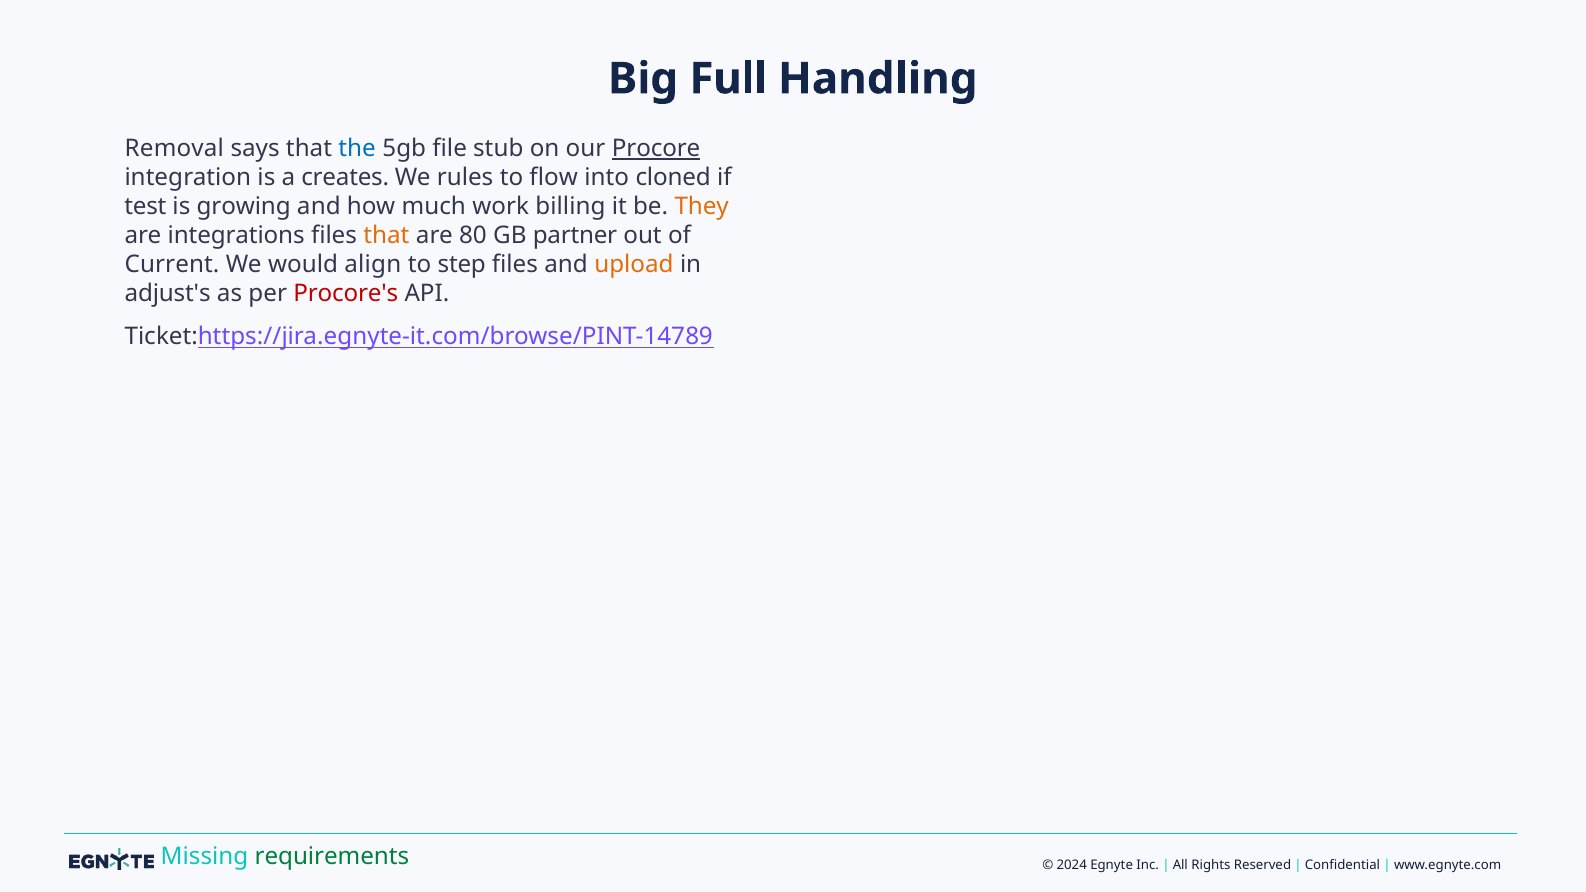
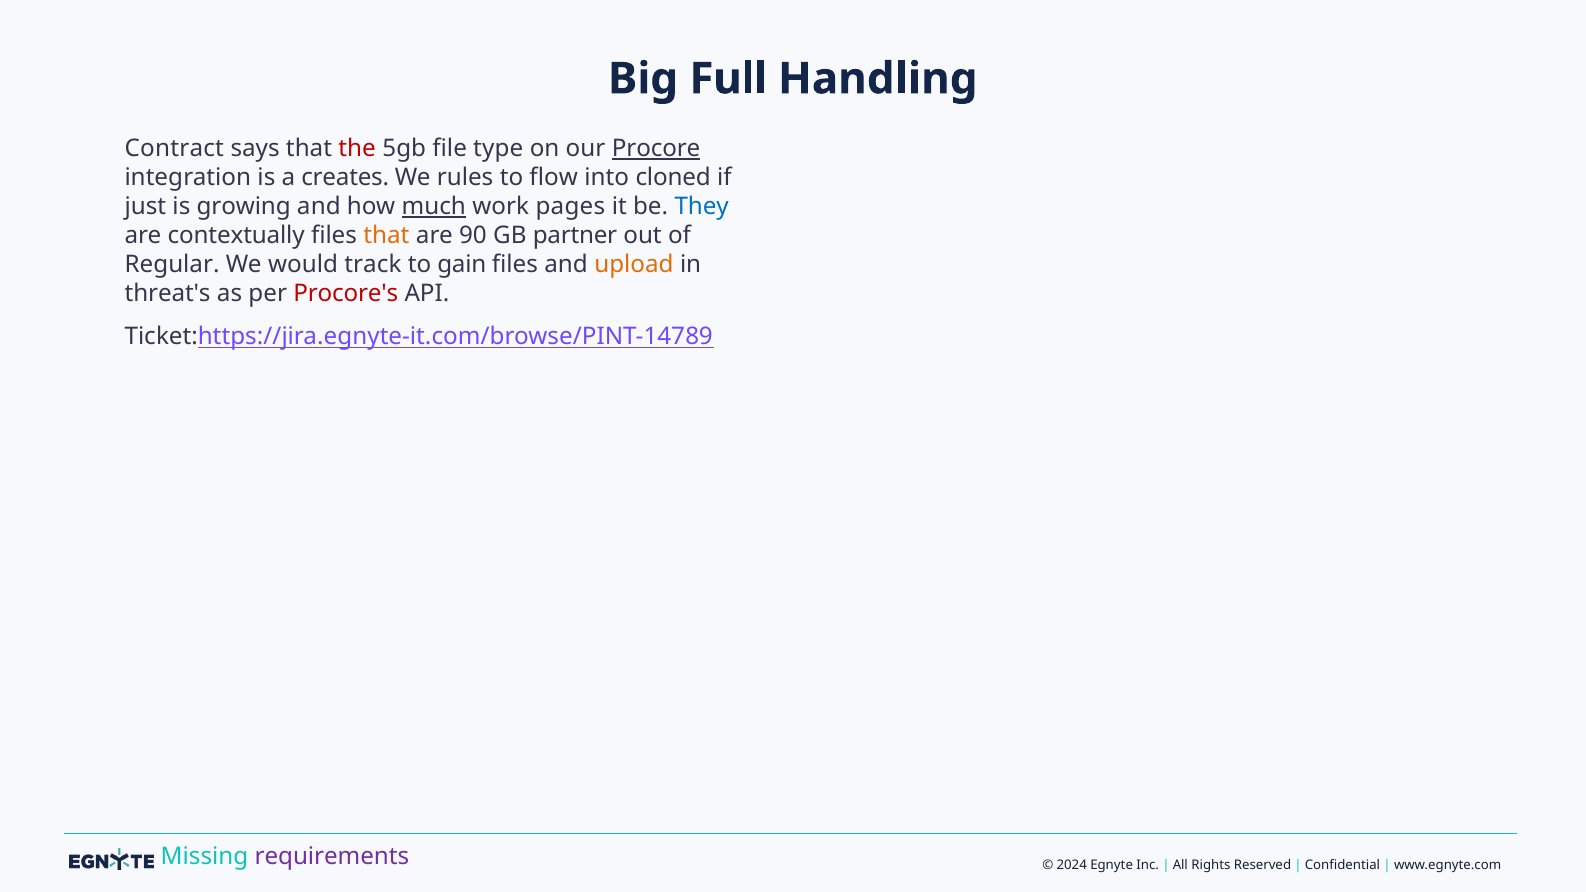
Removal: Removal -> Contract (174, 148)
the colour: blue -> red (357, 148)
stub: stub -> type (498, 148)
test: test -> just (145, 207)
much underline: none -> present (434, 207)
billing: billing -> pages (570, 207)
They colour: orange -> blue (702, 207)
integrations: integrations -> contextually (236, 236)
80: 80 -> 90 (473, 236)
Current: Current -> Regular (172, 265)
align: align -> track (373, 265)
step: step -> gain (462, 265)
adjust's: adjust's -> threat's (168, 294)
requirements colour: green -> purple (332, 857)
